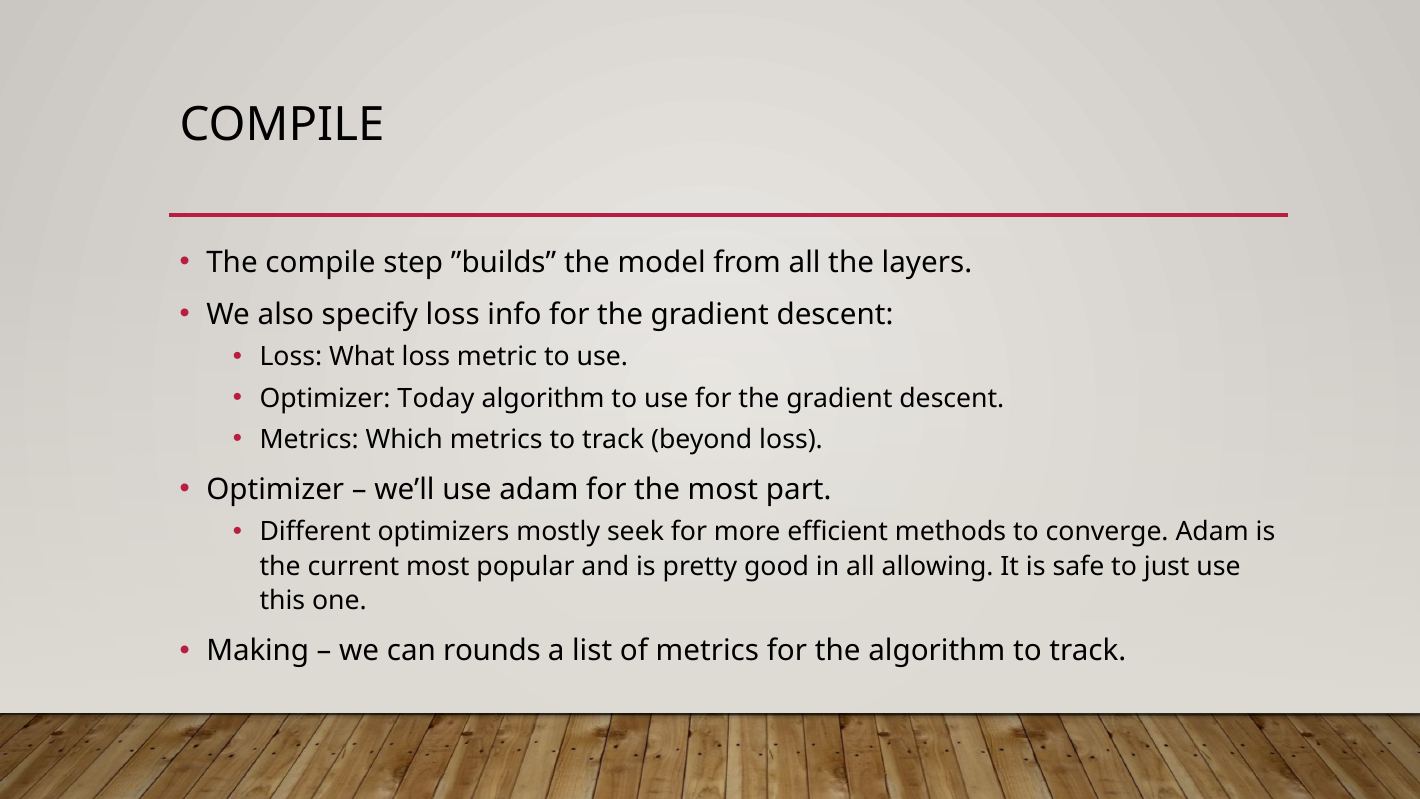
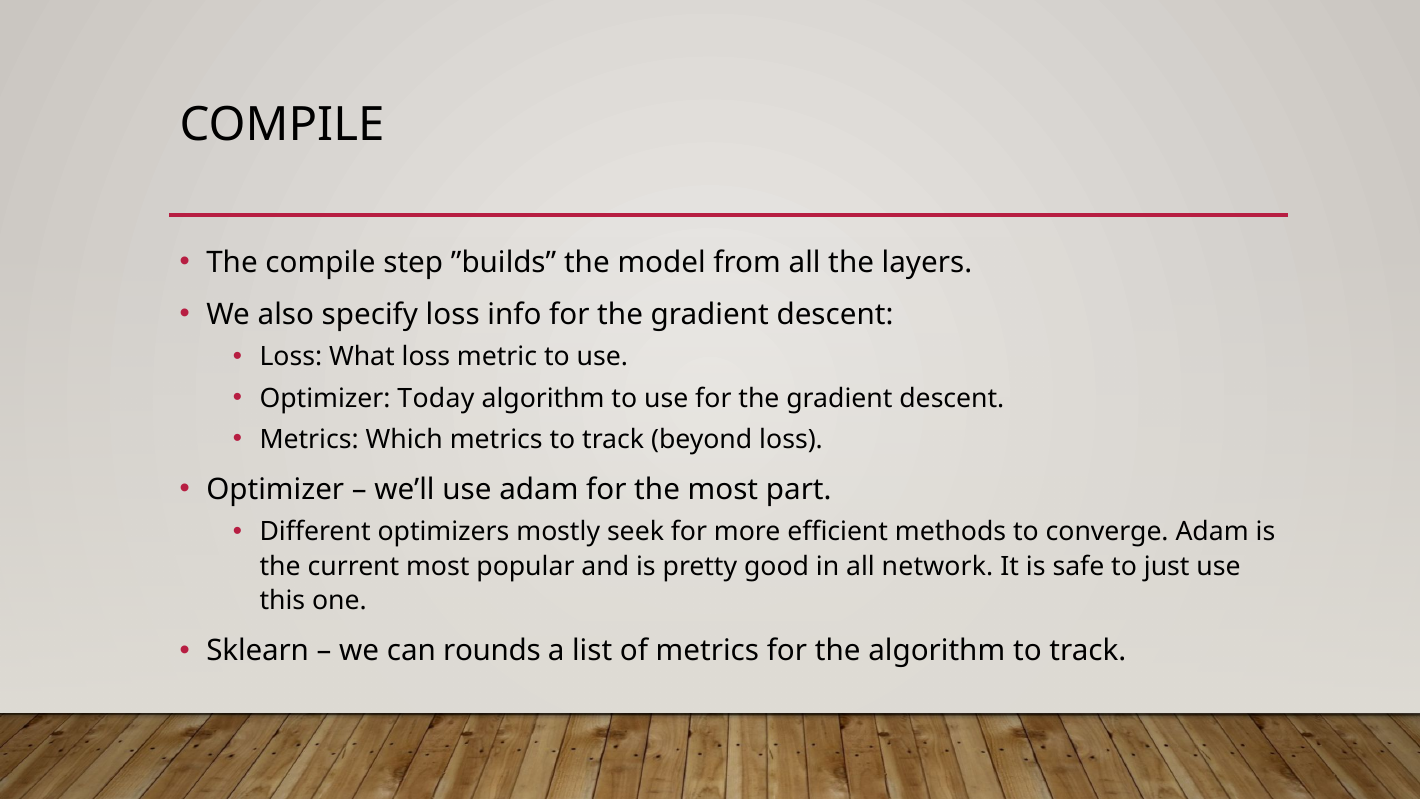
allowing: allowing -> network (938, 566)
Making: Making -> Sklearn (258, 651)
